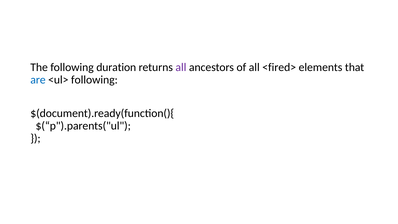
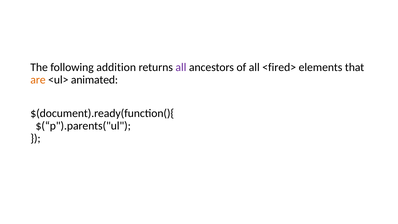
duration: duration -> addition (116, 67)
are colour: blue -> orange (38, 80)
<ul> following: following -> animated (94, 80)
